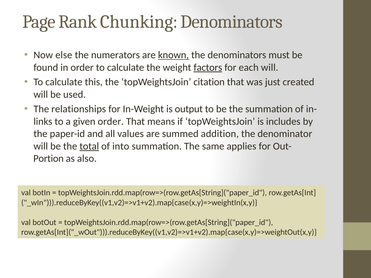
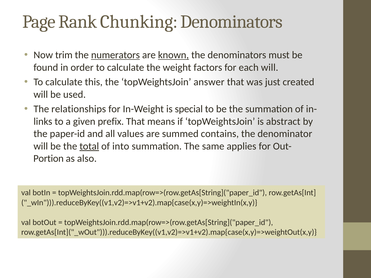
else: else -> trim (64, 55)
numerators underline: none -> present (115, 55)
factors underline: present -> none (208, 68)
citation: citation -> answer (209, 82)
output: output -> special (189, 109)
given order: order -> prefix (111, 122)
includes: includes -> abstract (283, 122)
addition: addition -> contains (220, 134)
